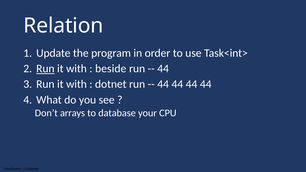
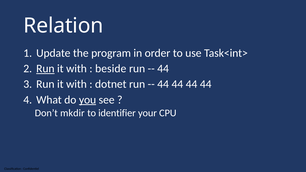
you underline: none -> present (88, 100)
arrays: arrays -> mkdir (72, 113)
database: database -> identifier (117, 113)
